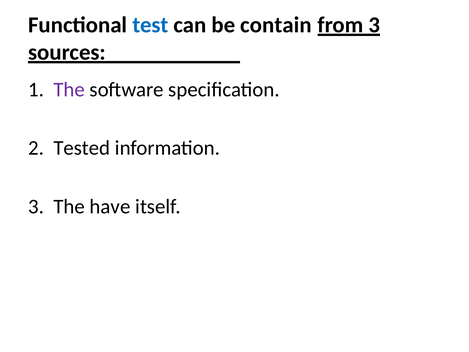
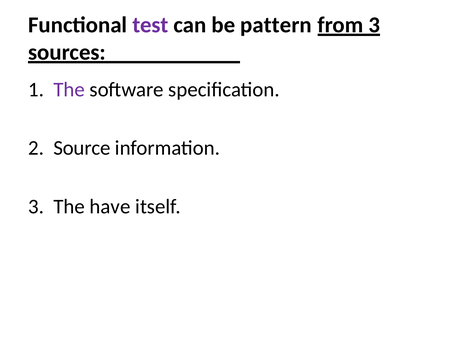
test colour: blue -> purple (150, 25)
contain: contain -> pattern (276, 25)
Tested: Tested -> Source (82, 148)
